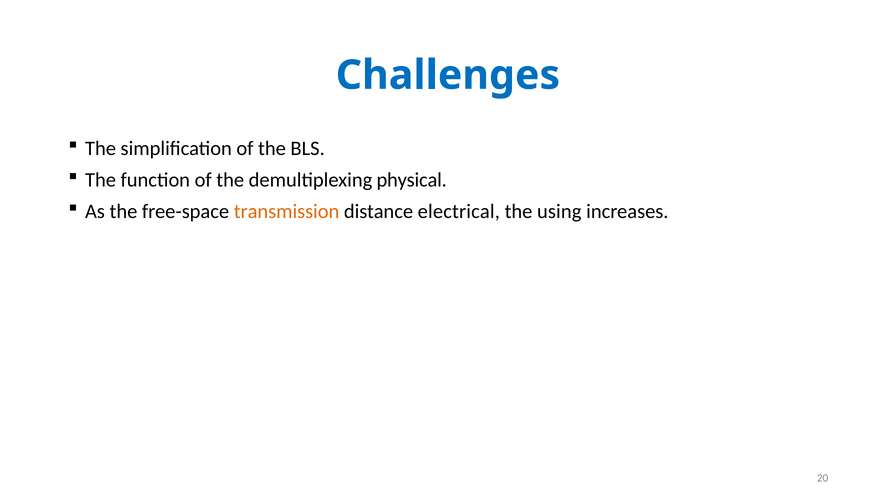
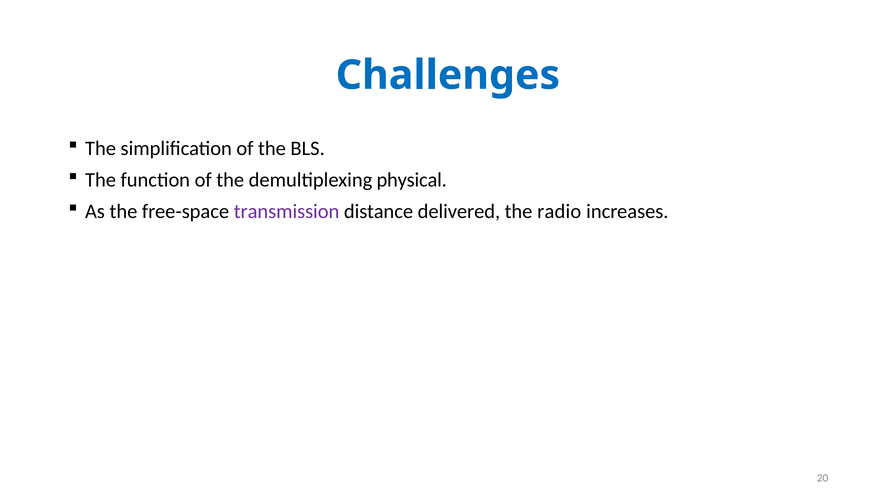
transmission colour: orange -> purple (287, 211)
electrical: electrical -> delivered (459, 211)
using: using -> radio (559, 211)
